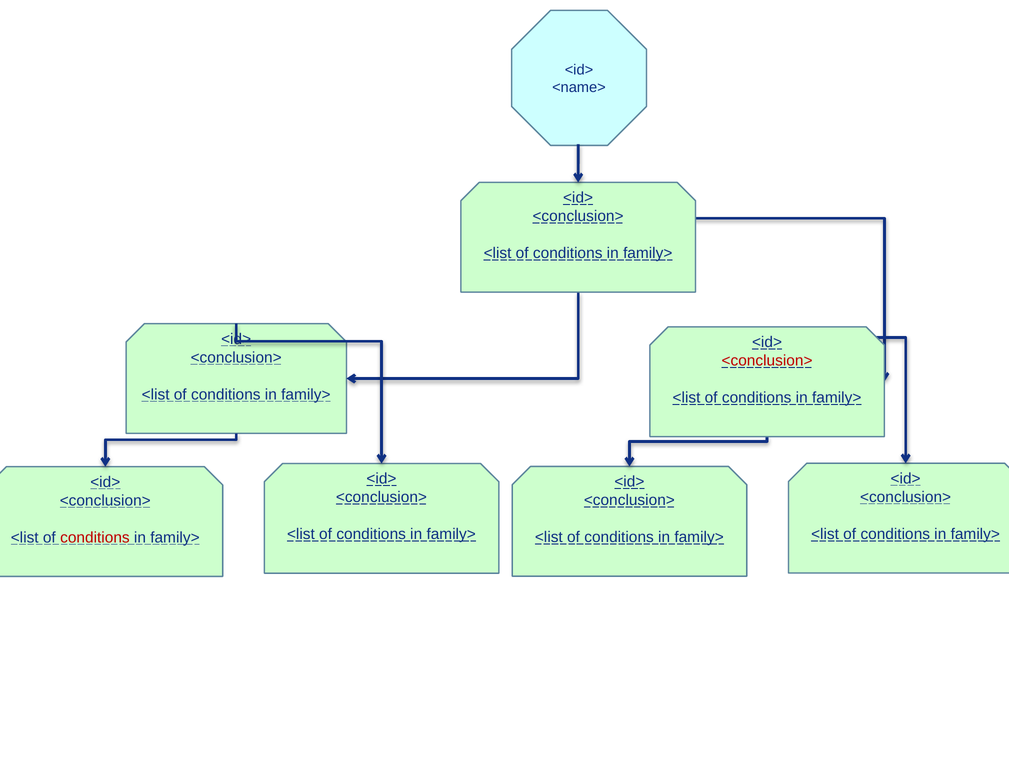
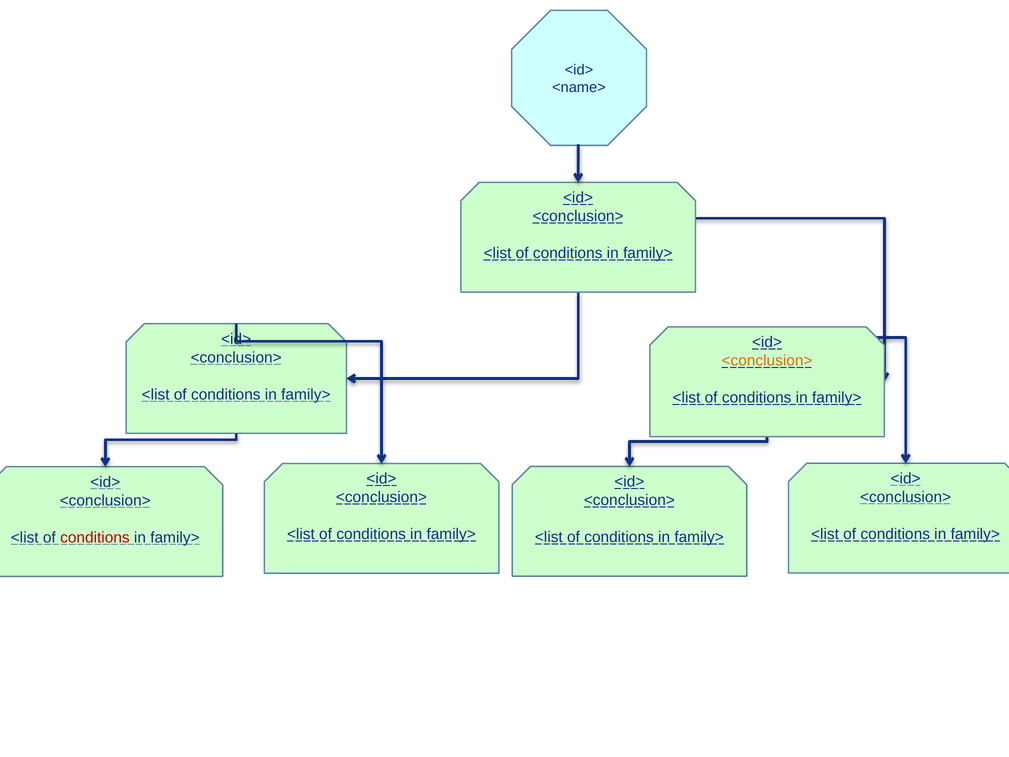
<conclusion> colour: red -> orange (767, 361)
